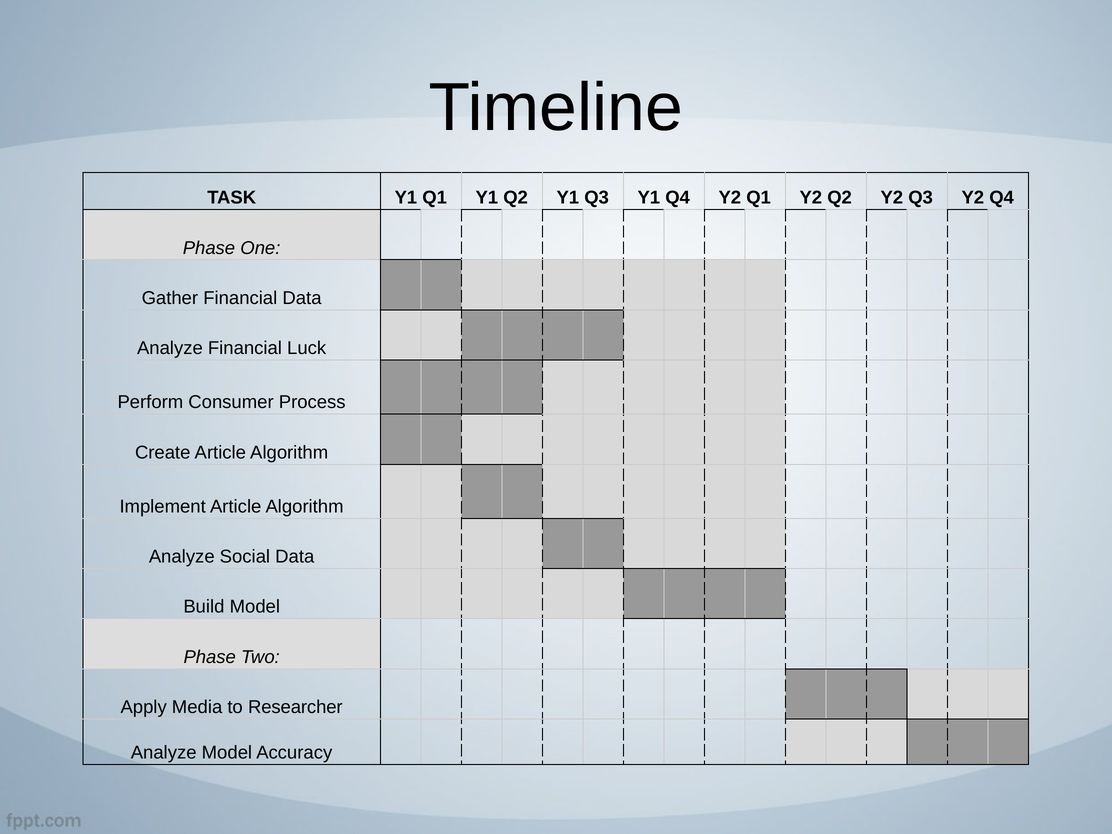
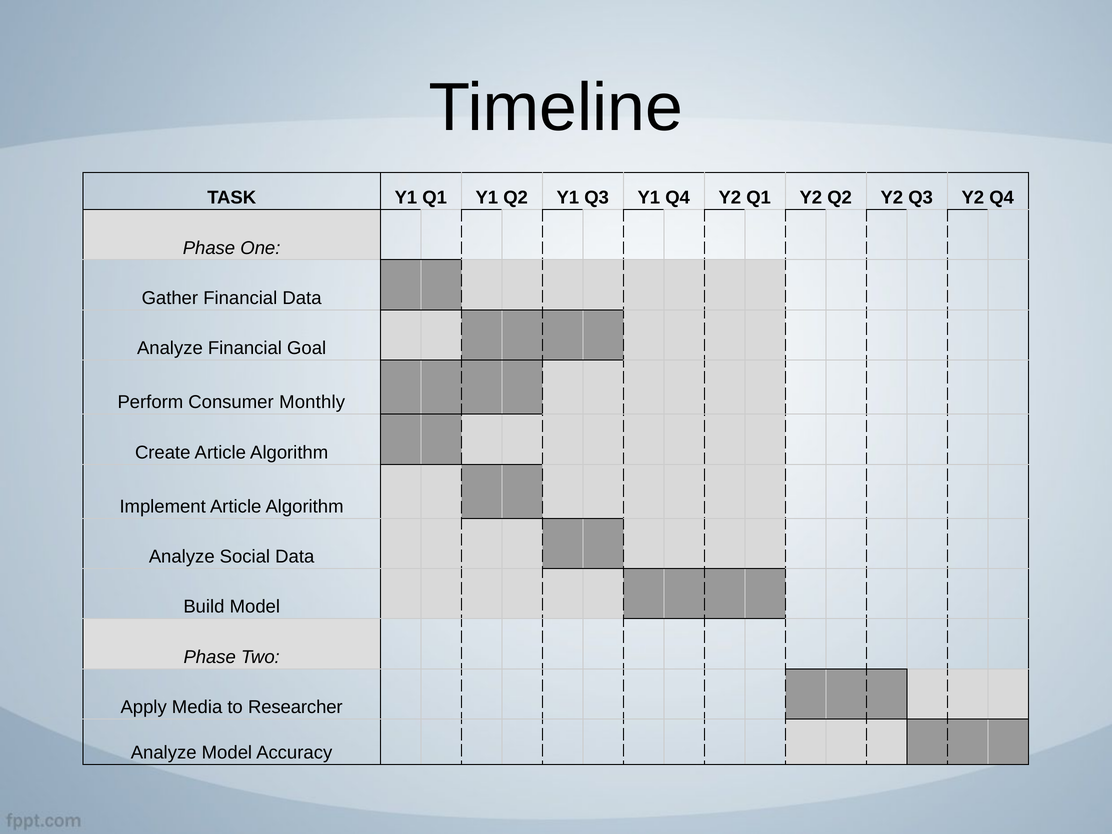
Luck: Luck -> Goal (307, 348)
Process: Process -> Monthly (312, 402)
